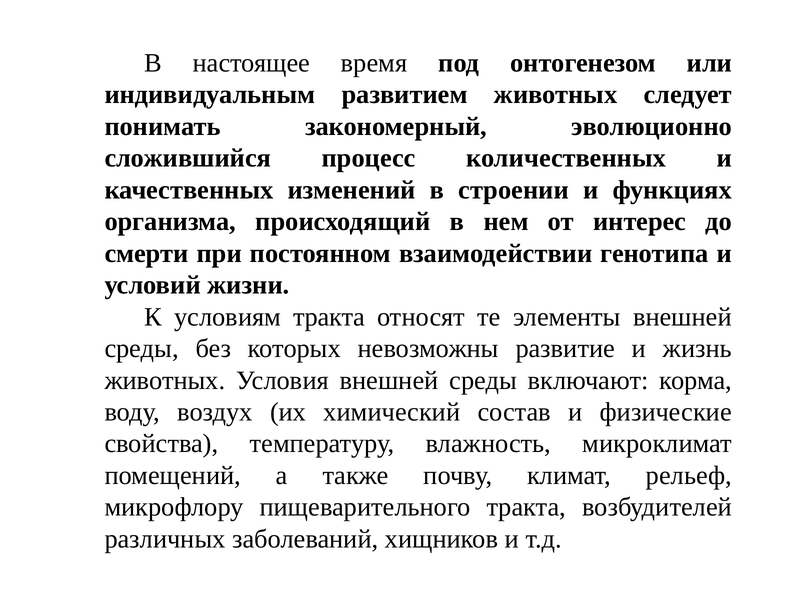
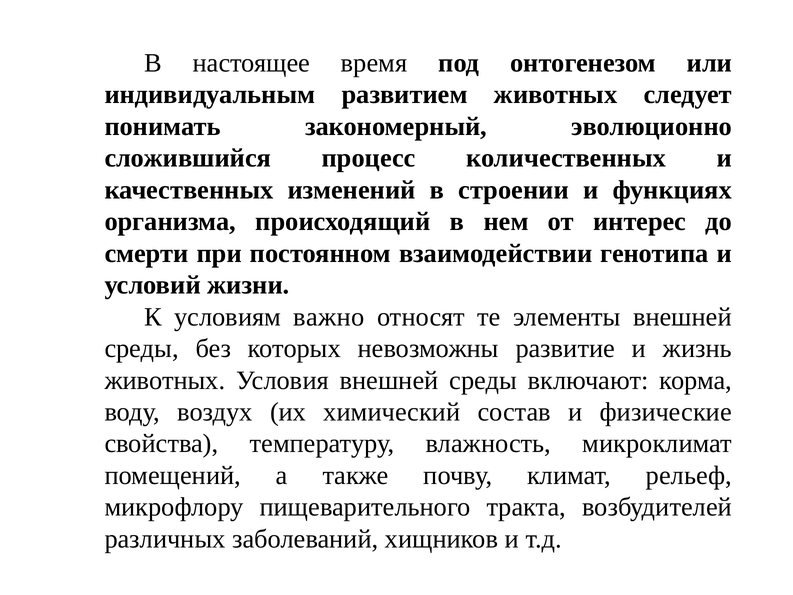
условиям тракта: тракта -> важно (329, 317)
